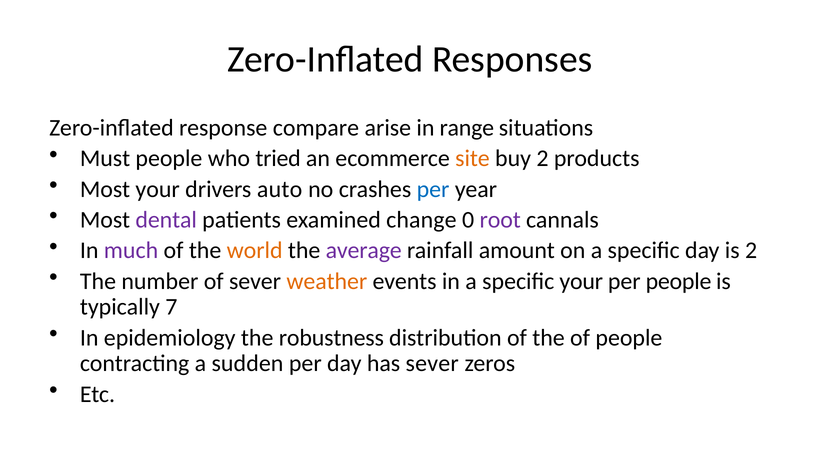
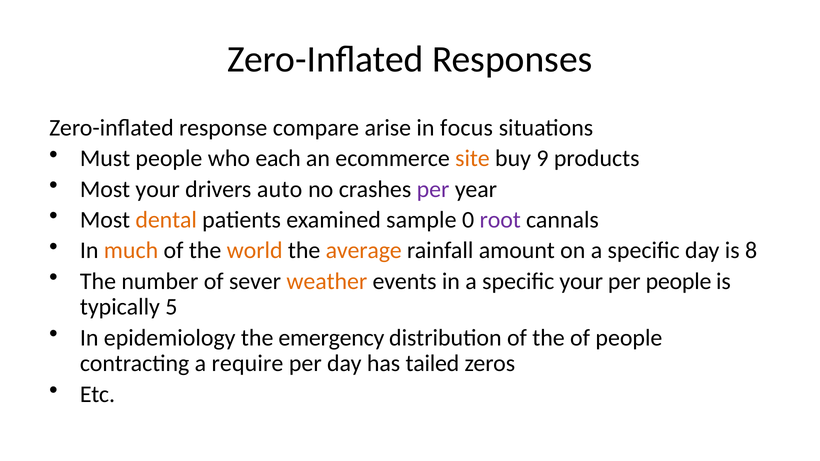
range: range -> focus (467, 128)
tried: tried -> each (278, 158)
buy 2: 2 -> 9 (543, 158)
per colour: blue -> purple (433, 189)
dental colour: purple -> orange (166, 220)
change: change -> sample (421, 220)
much colour: purple -> orange (131, 251)
average colour: purple -> orange (364, 251)
is 2: 2 -> 8 (751, 251)
7: 7 -> 5 (171, 307)
robustness: robustness -> emergency (331, 338)
sudden: sudden -> require (247, 364)
has sever: sever -> tailed (432, 364)
